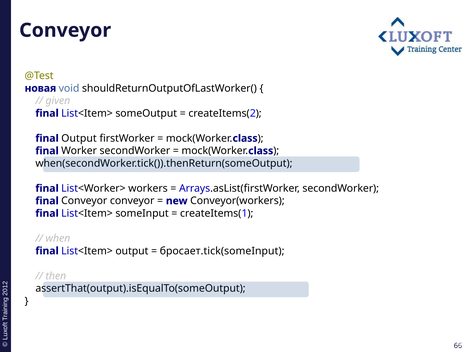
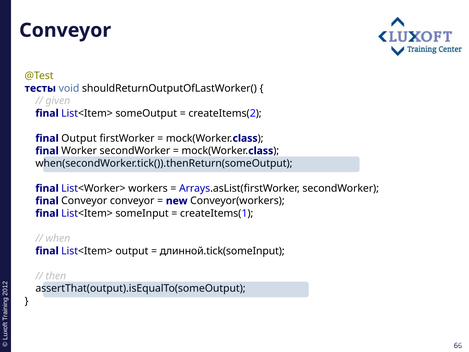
новая: новая -> тесты (40, 88)
бросает.tick(someInput: бросает.tick(someInput -> длинной.tick(someInput (222, 251)
